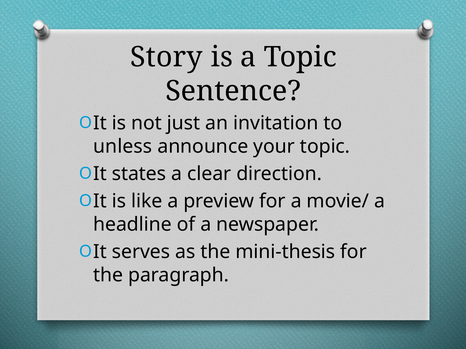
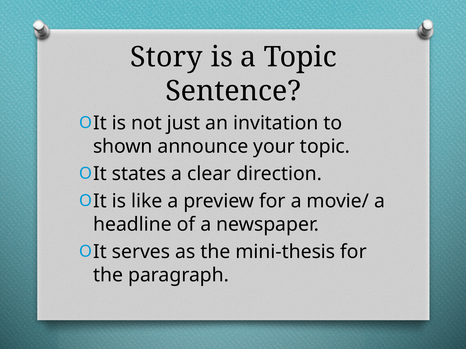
unless: unless -> shown (123, 147)
